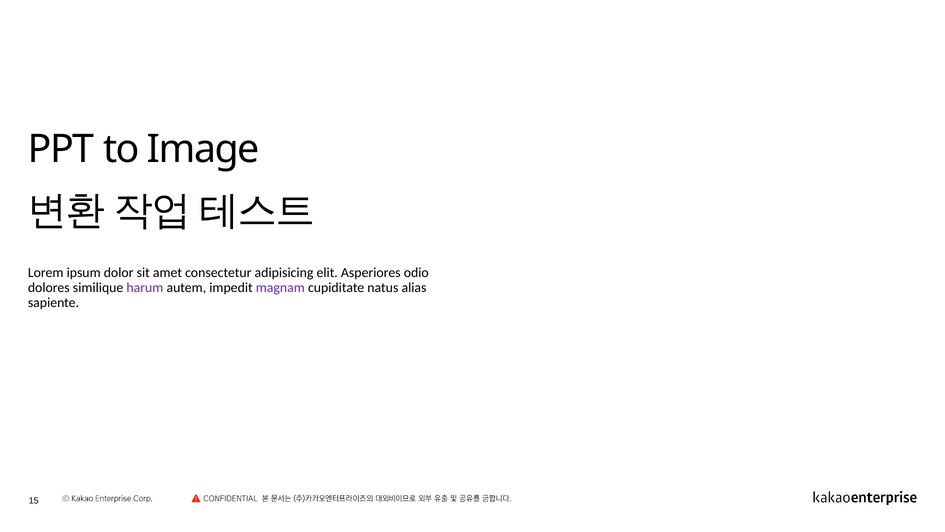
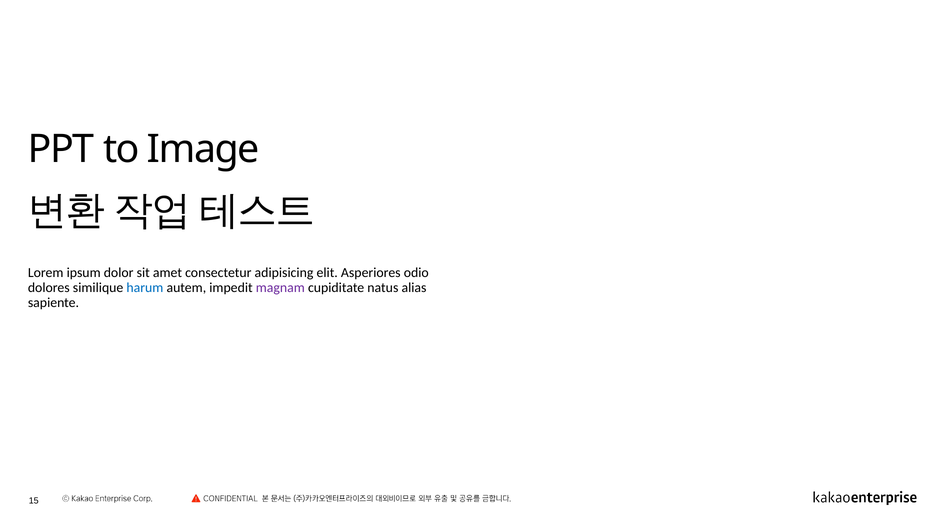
harum colour: purple -> blue (145, 287)
